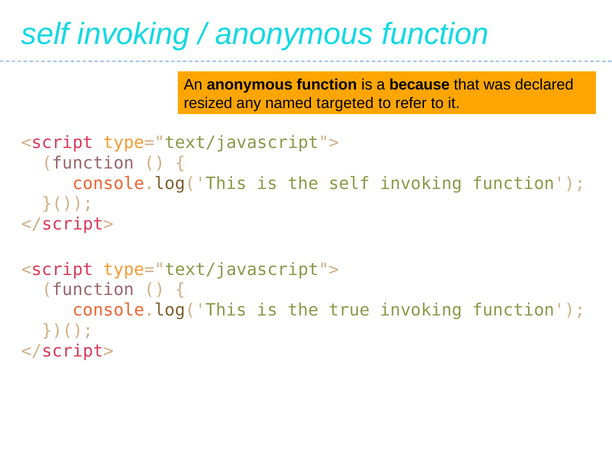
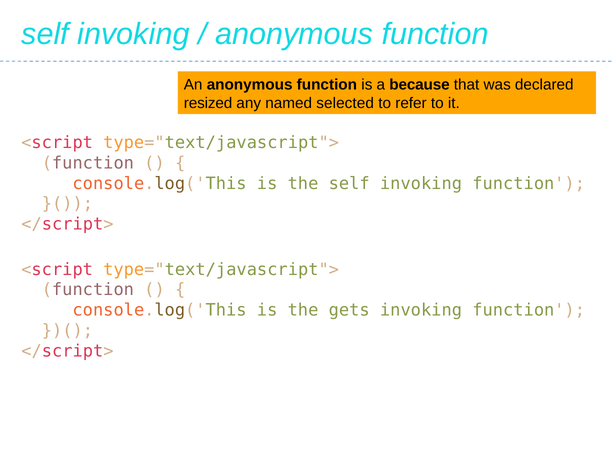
targeted: targeted -> selected (345, 103)
true: true -> gets (349, 310)
